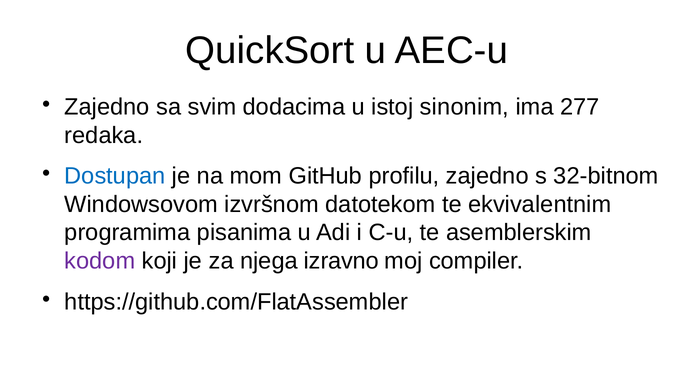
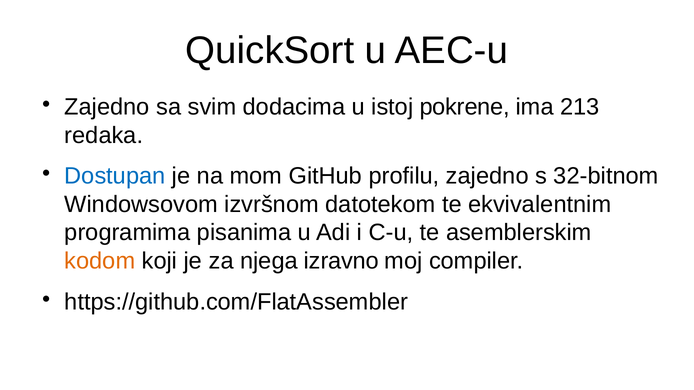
sinonim: sinonim -> pokrene (465, 107)
277: 277 -> 213 (580, 107)
kodom colour: purple -> orange (100, 261)
